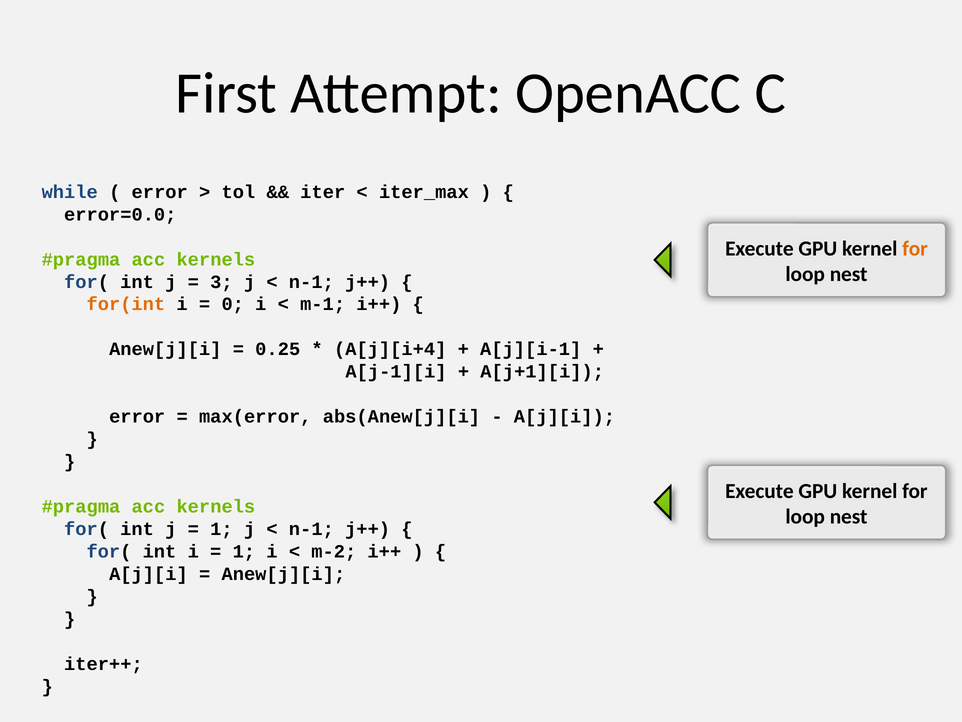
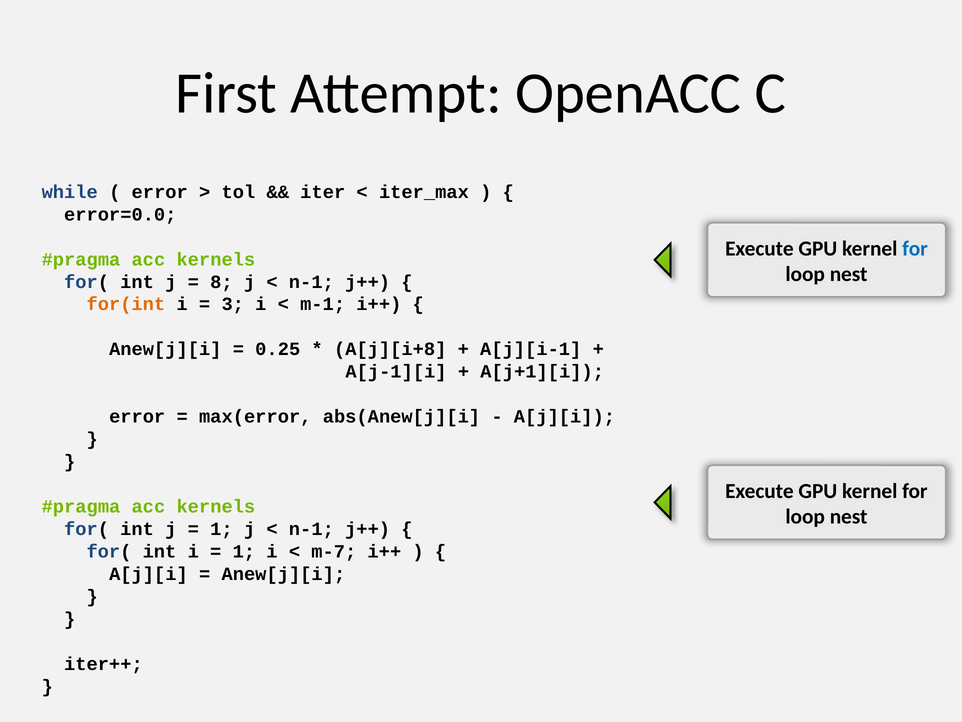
for colour: orange -> blue (915, 248)
3: 3 -> 8 (221, 282)
0: 0 -> 3 (233, 304)
A[j][i+4: A[j][i+4 -> A[j][i+8 (390, 349)
m-2: m-2 -> m-7 (334, 551)
